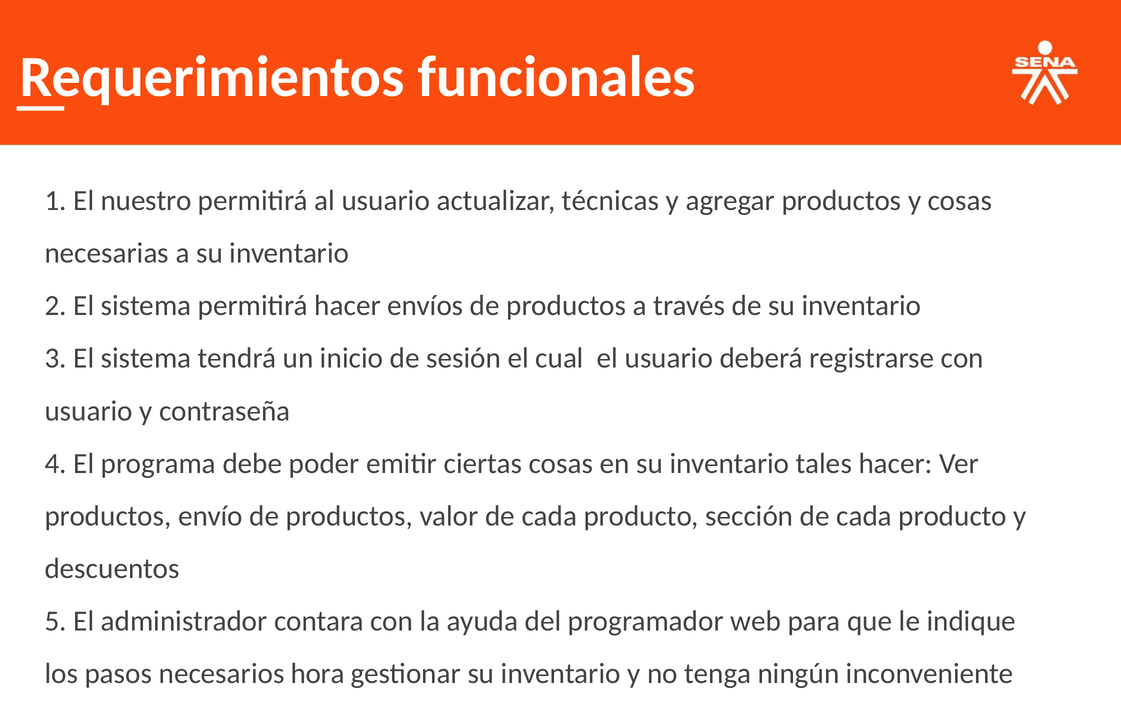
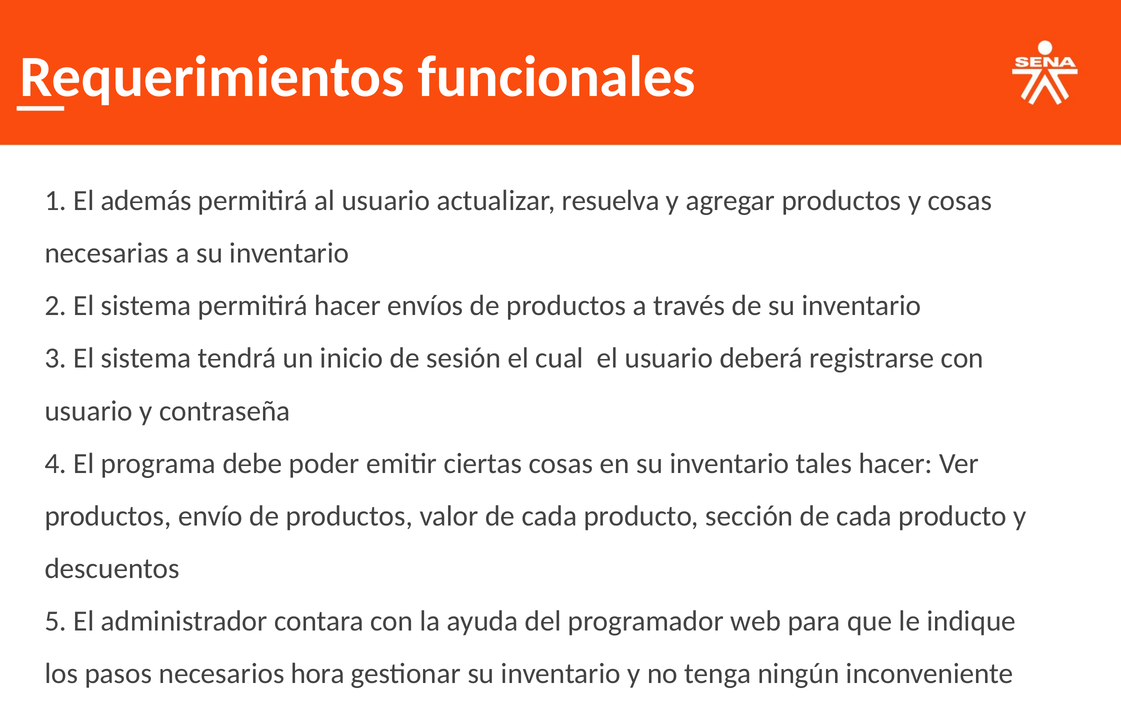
nuestro: nuestro -> además (146, 201)
técnicas: técnicas -> resuelva (611, 201)
